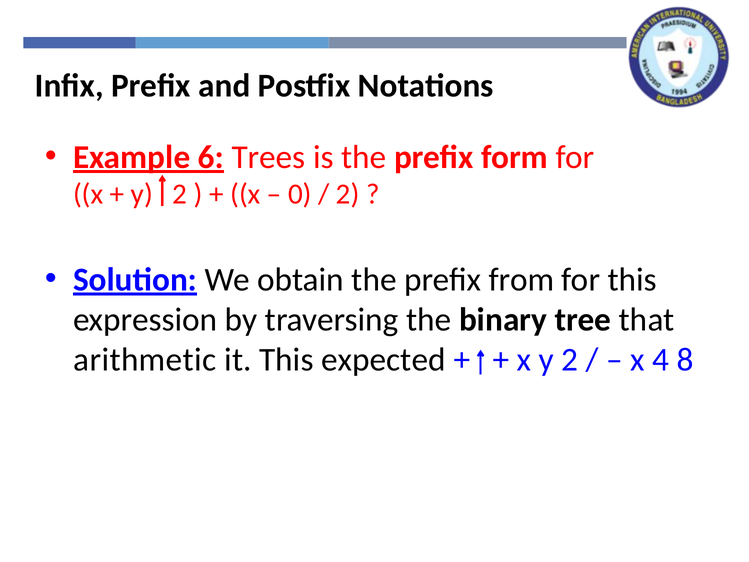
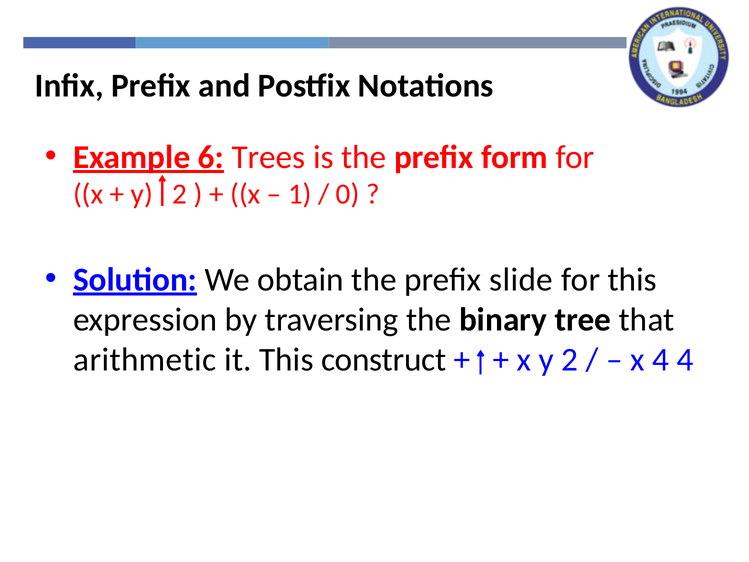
0: 0 -> 1 (300, 194)
2: 2 -> 0 (348, 194)
from: from -> slide (521, 280)
expected: expected -> construct (384, 359)
4 8: 8 -> 4 (685, 359)
